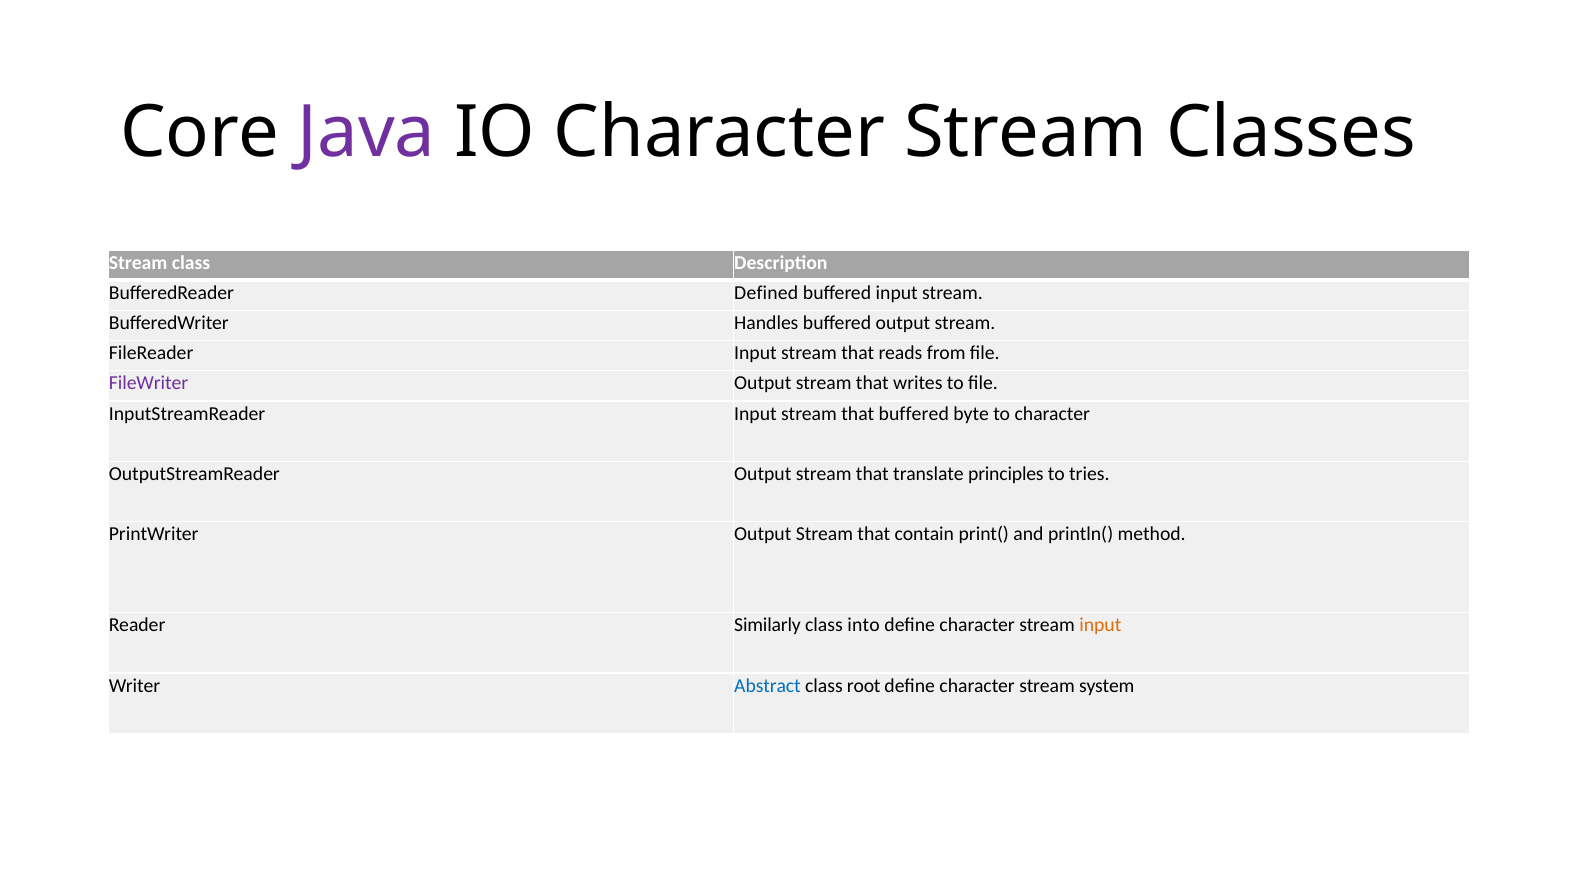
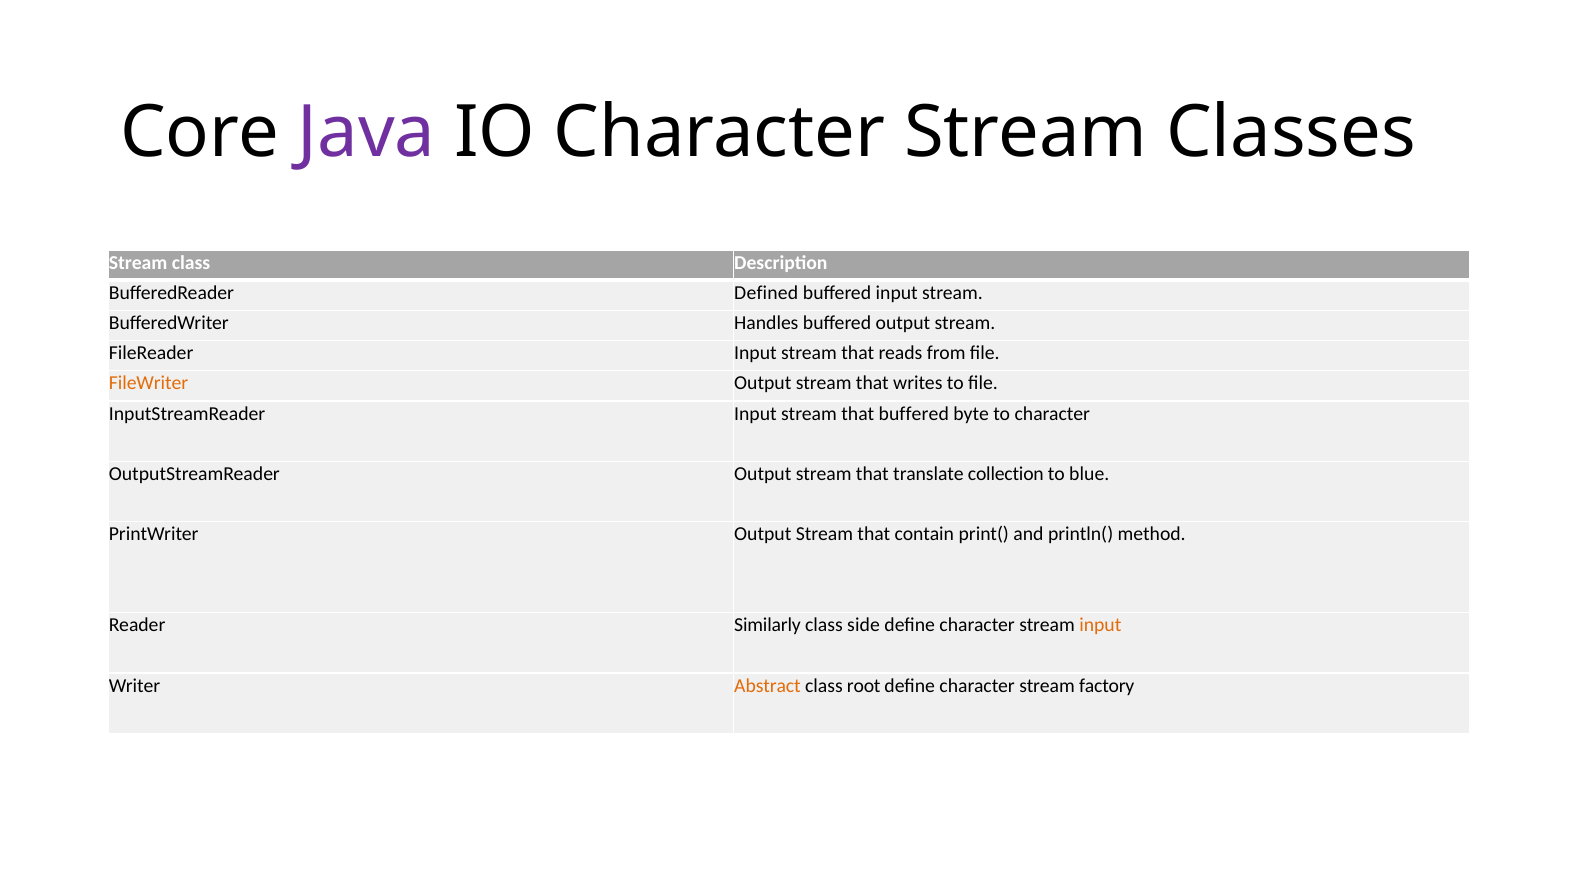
FileWriter colour: purple -> orange (149, 383)
principles: principles -> collection (1006, 474)
tries: tries -> blue (1089, 474)
into: into -> side (864, 625)
Abstract colour: blue -> orange (768, 685)
system: system -> factory (1107, 685)
